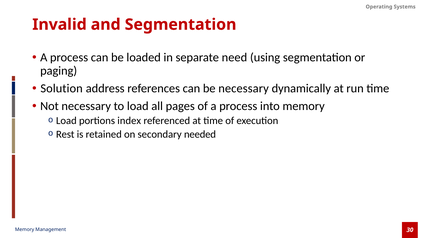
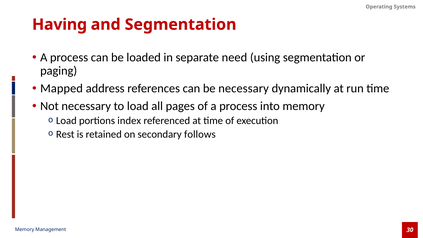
Invalid: Invalid -> Having (60, 25)
Solution: Solution -> Mapped (62, 88)
needed: needed -> follows (200, 134)
